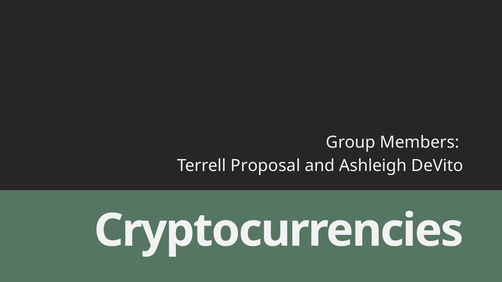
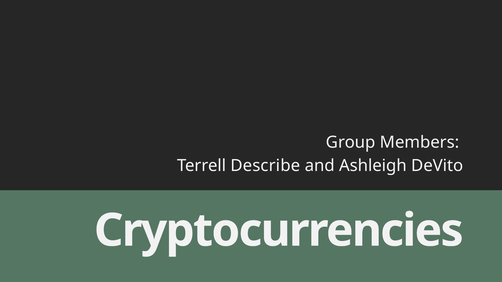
Proposal: Proposal -> Describe (265, 166)
